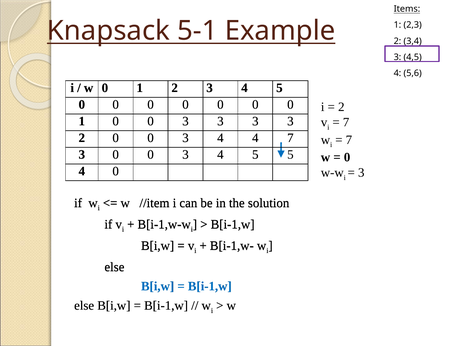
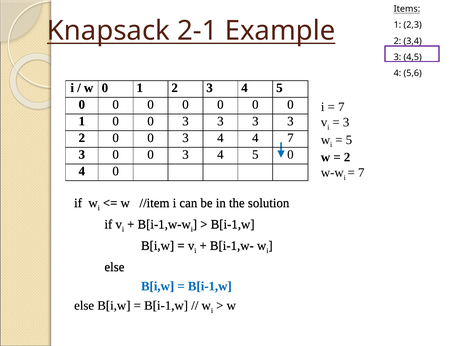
5-1: 5-1 -> 2-1 (197, 31)
2: 2 -> 7 (341, 107)
7: 7 -> 3 (346, 123)
7: 7 -> 5 (349, 140)
5: 5 -> 0 (290, 155)
0: 0 -> 2 (347, 158)
3: 3 -> 7 (361, 173)
